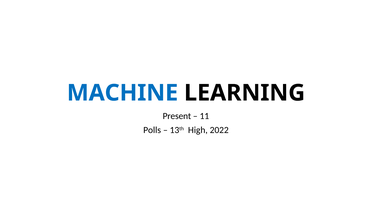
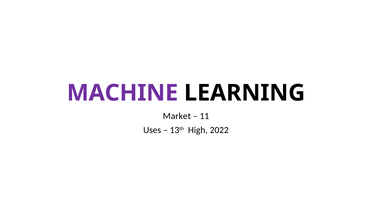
MACHINE colour: blue -> purple (122, 93)
Present: Present -> Market (177, 116)
Polls: Polls -> Uses (152, 130)
